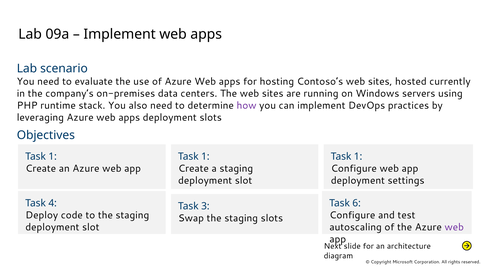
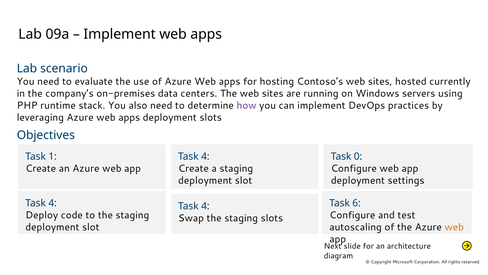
1: 1 -> 4 (205, 156)
1: 1 -> 0 (358, 156)
3: 3 -> 4 (205, 206)
web colour: purple -> orange (454, 227)
